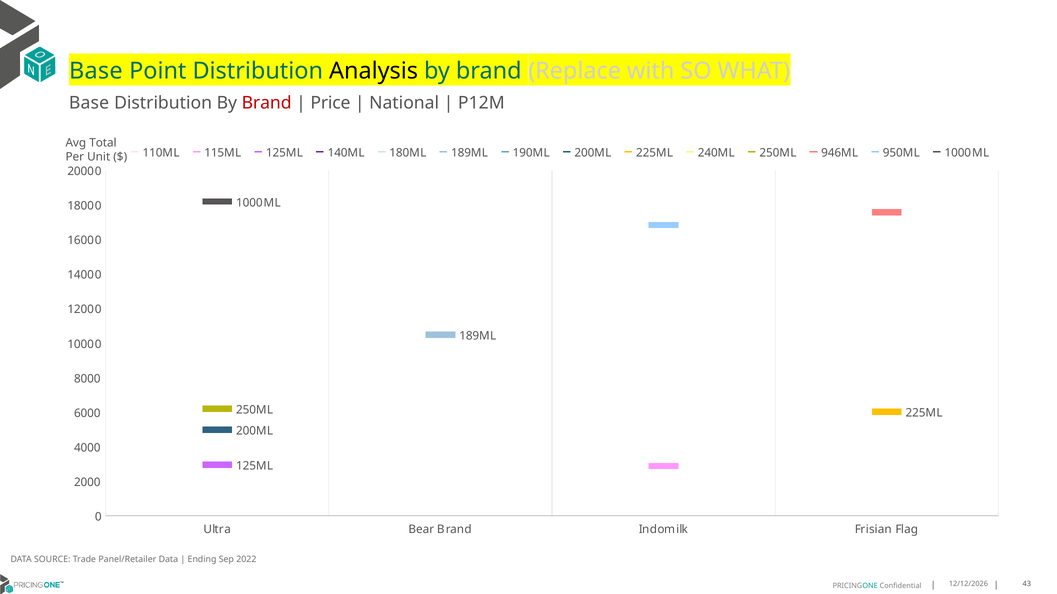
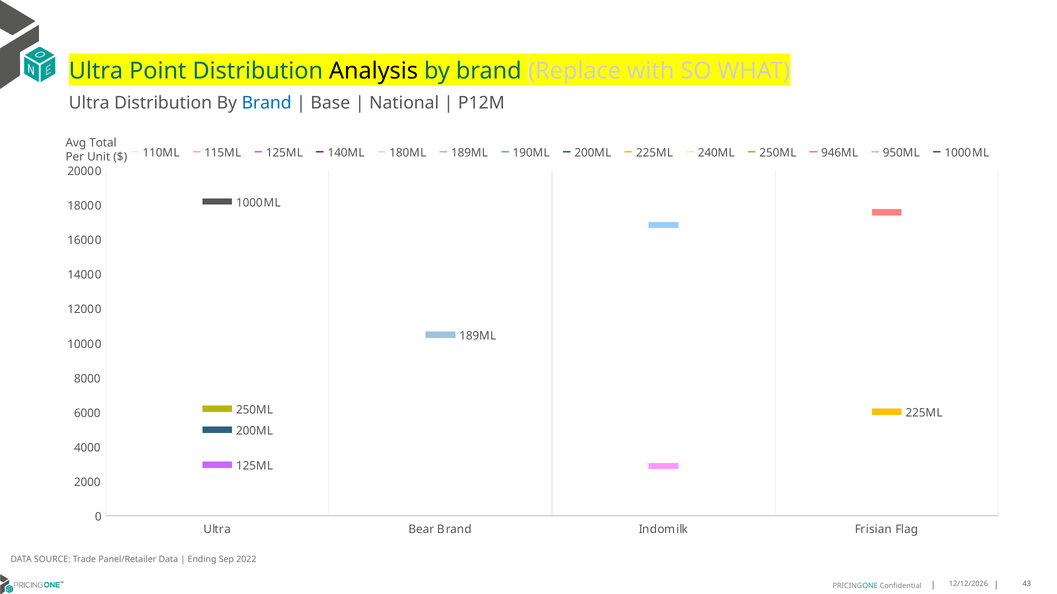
Base: Base -> Ultra (96, 71)
Base: Base -> Ultra (89, 103)
Brand colour: red -> blue (267, 103)
Price: Price -> Base (330, 103)
